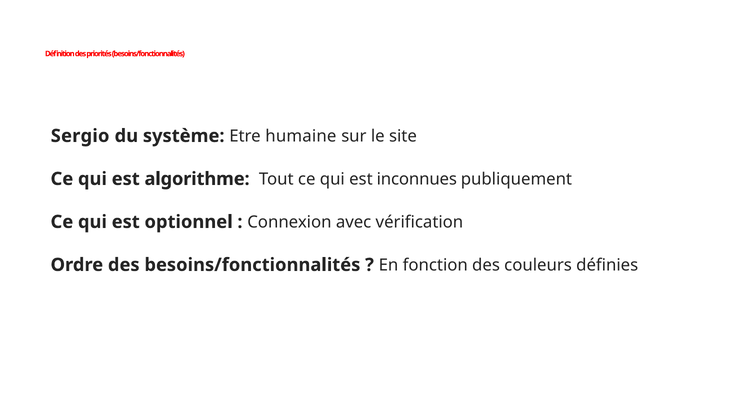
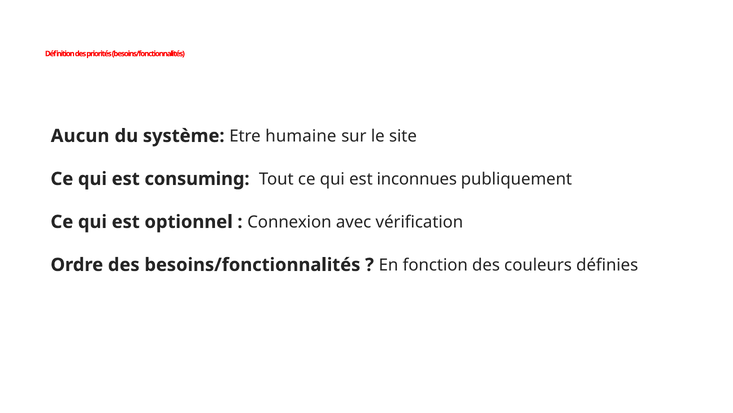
Sergio: Sergio -> Aucun (80, 136)
algorithme: algorithme -> consuming (197, 179)
